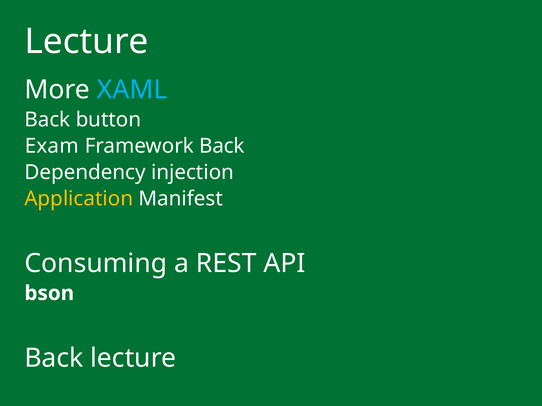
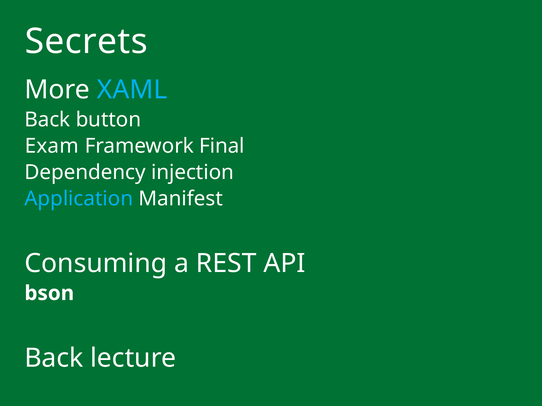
Lecture: Lecture -> Secrets (86, 41)
Framework Back: Back -> Final (222, 146)
Application colour: yellow -> light blue (79, 199)
